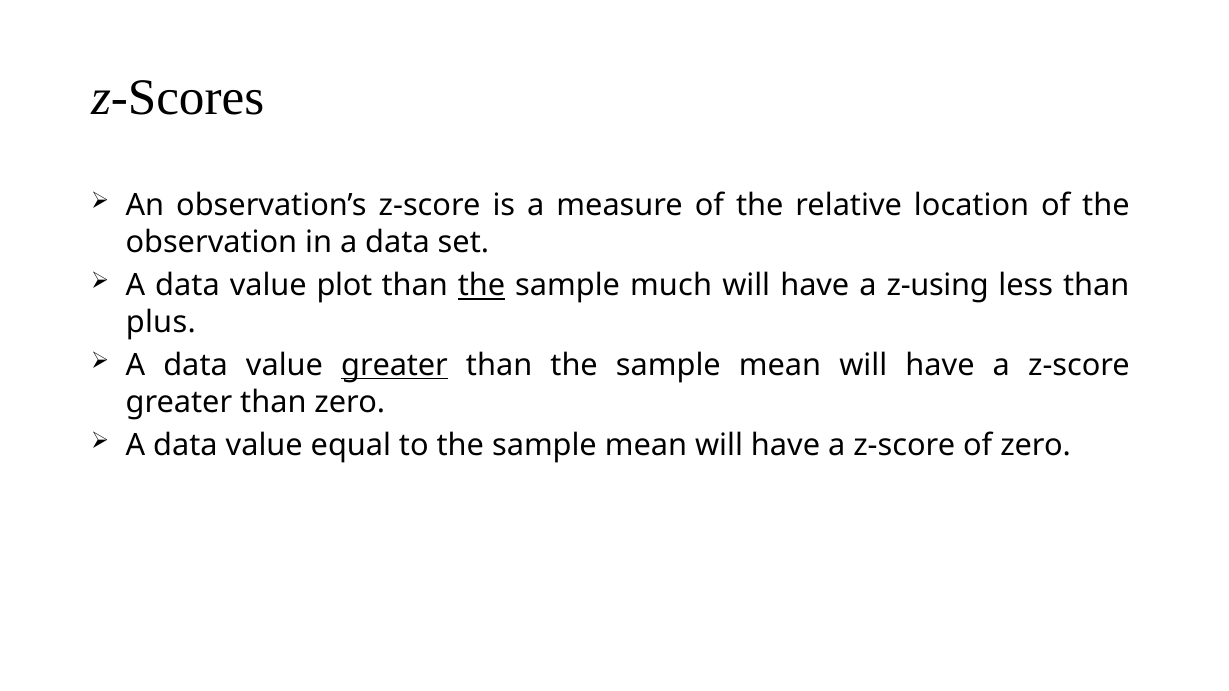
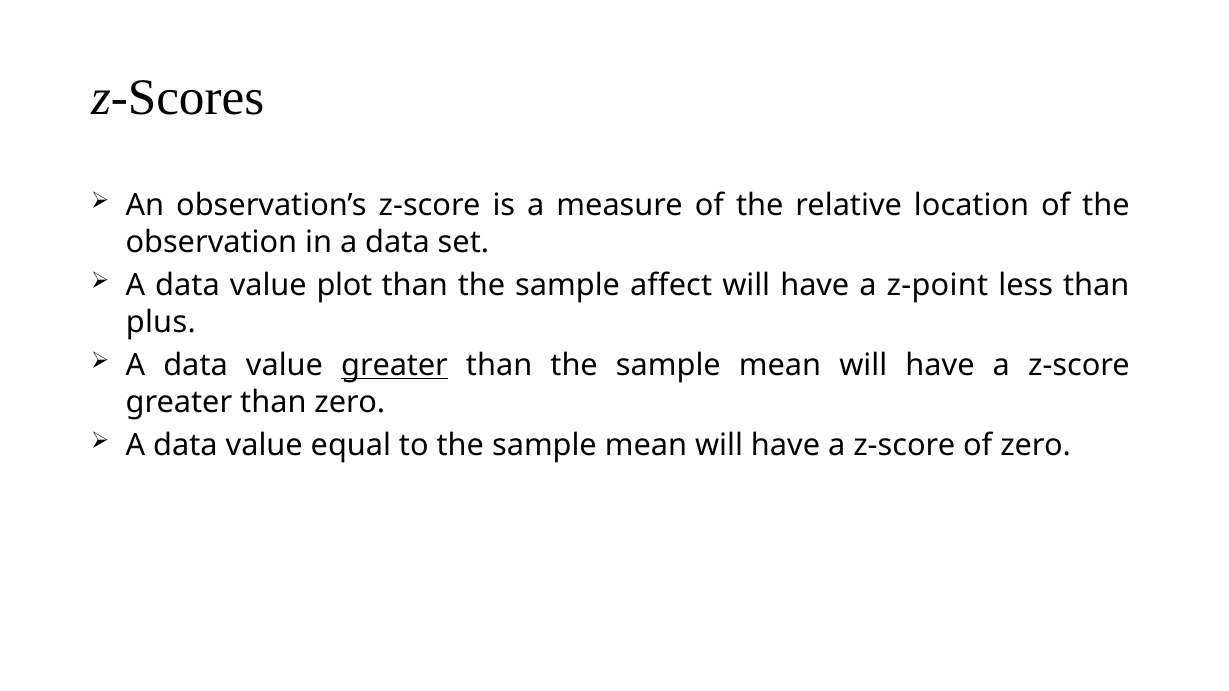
the underline: present -> none (481, 286)
much: much -> affect (671, 286)
z-using: z-using -> z-point (937, 286)
